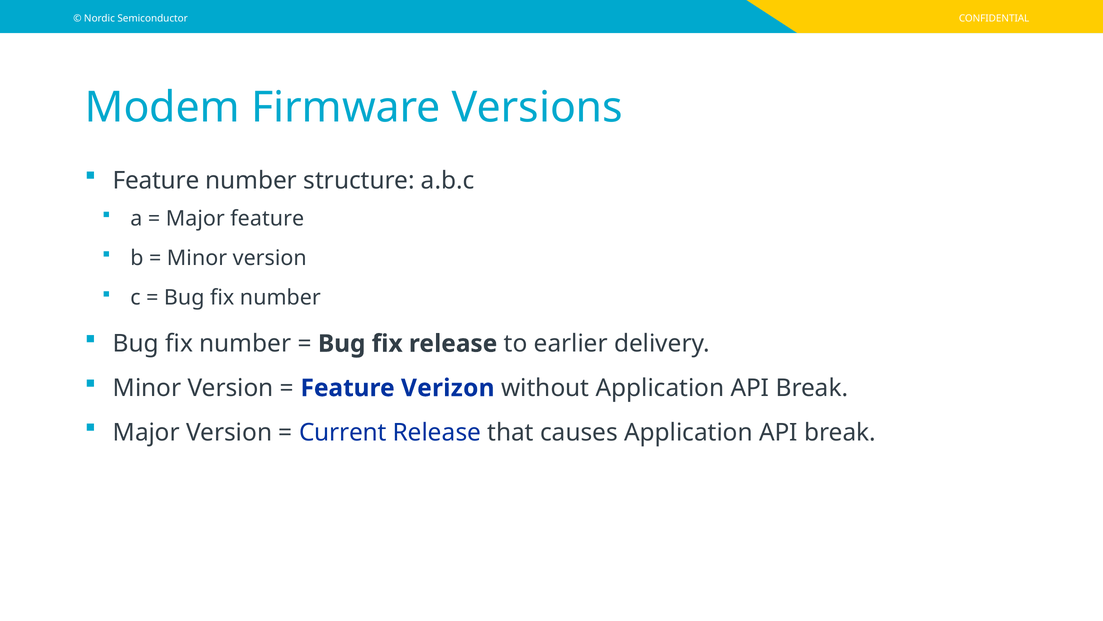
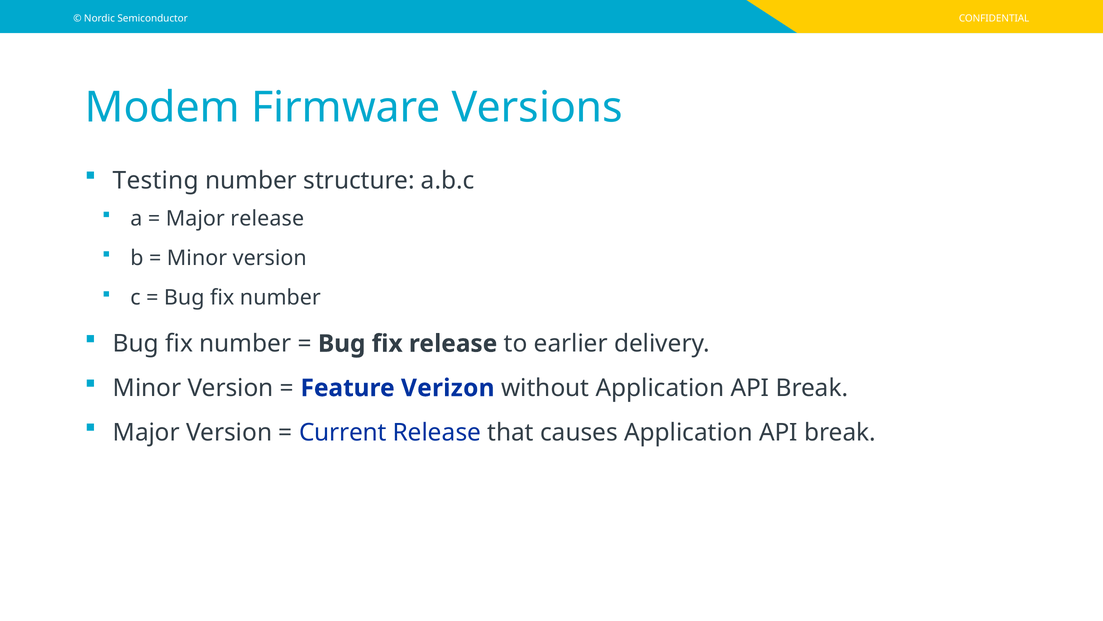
Feature: Feature -> Testing (156, 180)
Major feature: feature -> release (267, 218)
